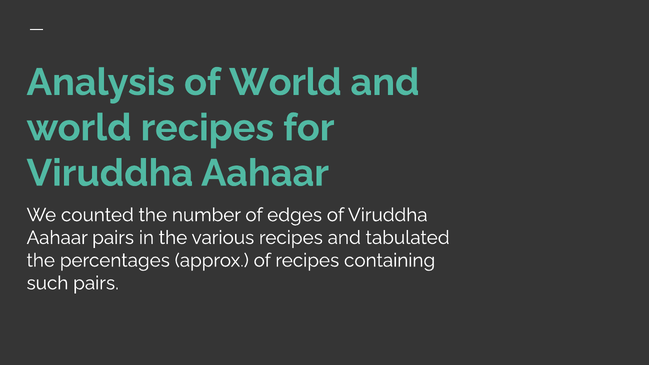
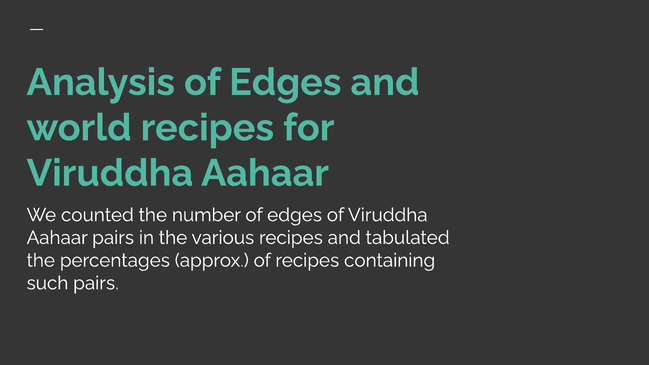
Analysis of World: World -> Edges (285, 82)
